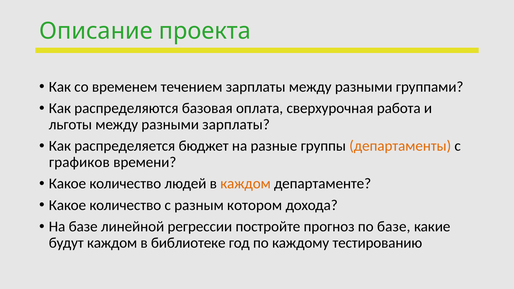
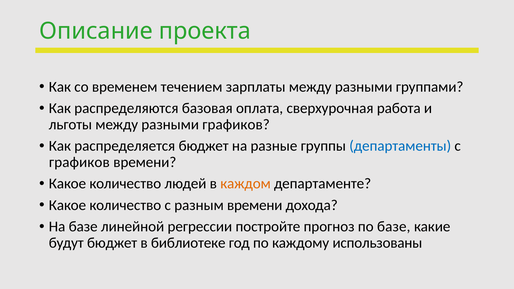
разными зарплаты: зарплаты -> графиков (236, 125)
департаменты colour: orange -> blue (400, 146)
разным котором: котором -> времени (255, 205)
будут каждом: каждом -> бюджет (112, 243)
тестированию: тестированию -> использованы (377, 243)
